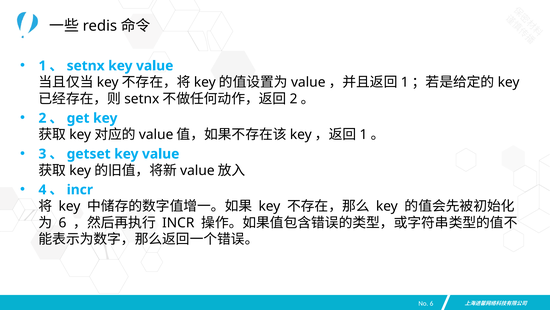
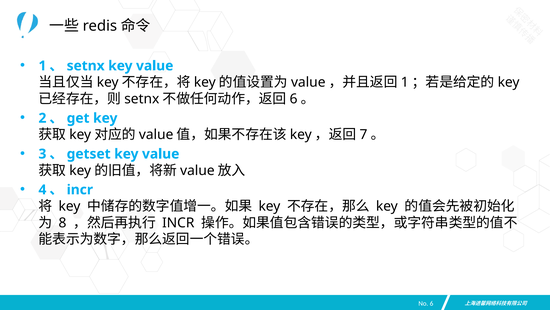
2: 2 -> 6 (294, 99)
1: 1 -> 7 (363, 134)
6: 6 -> 8 (63, 222)
